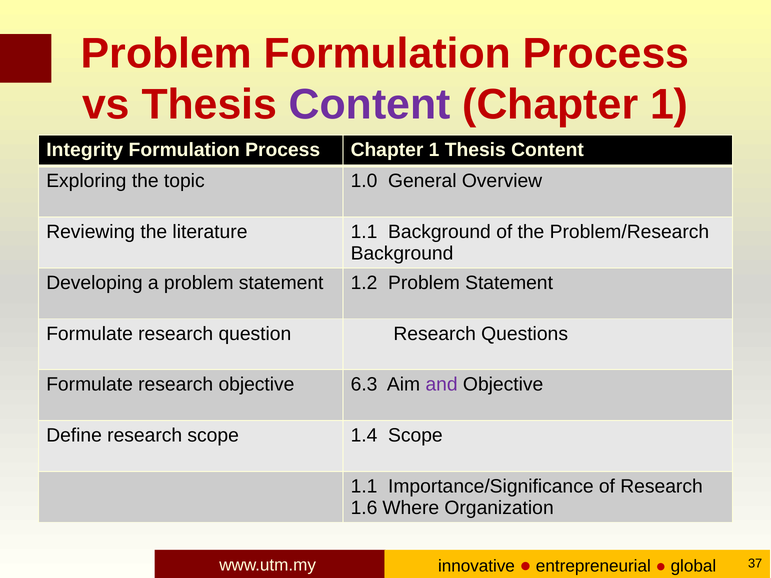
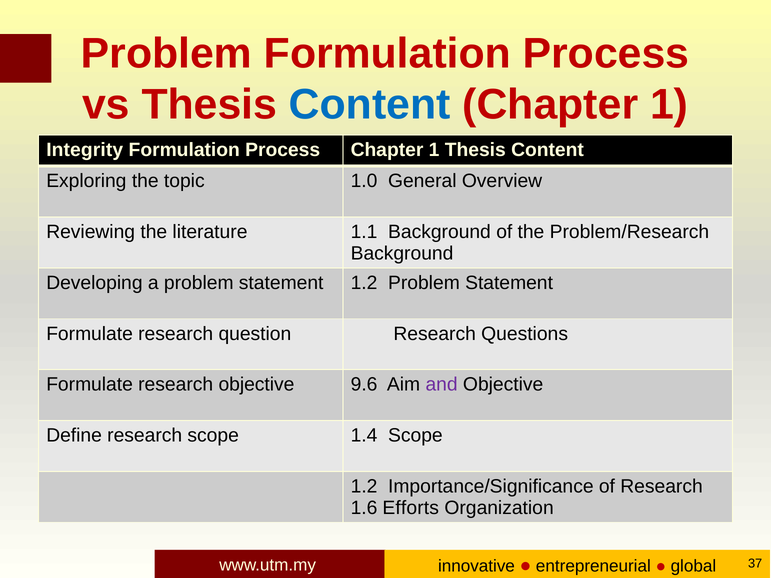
Content colour: purple -> blue (370, 105)
6.3: 6.3 -> 9.6 (364, 385)
1.1: 1.1 -> 1.2 (364, 487)
Where: Where -> Efforts (411, 508)
